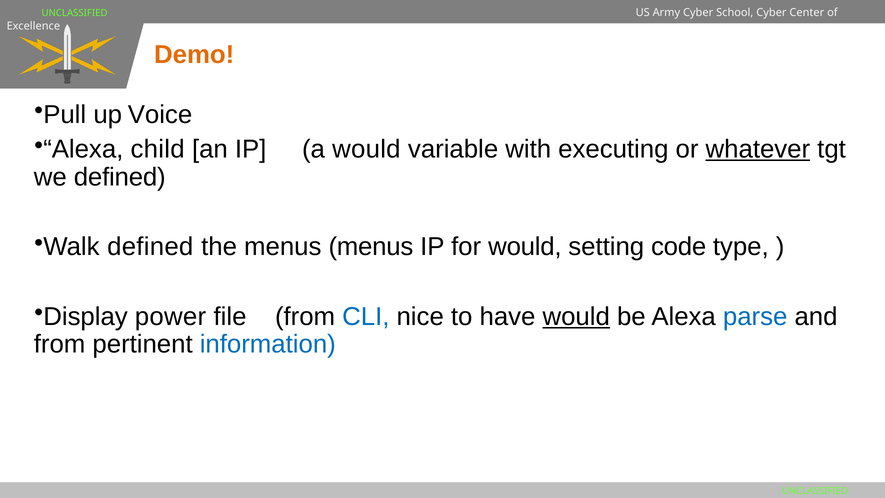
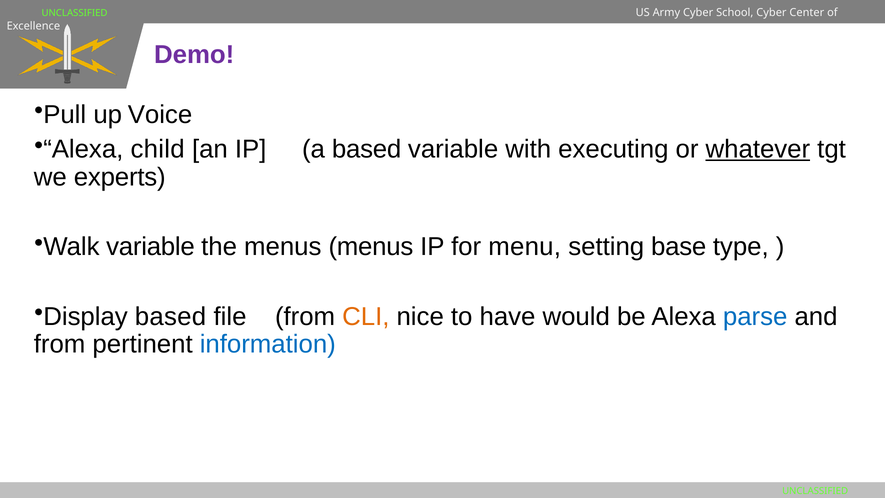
Demo colour: orange -> purple (194, 55)
a would: would -> based (367, 149)
we defined: defined -> experts (120, 177)
Walk defined: defined -> variable (151, 247)
for would: would -> menu (525, 247)
code: code -> base (679, 247)
Display power: power -> based (171, 316)
CLI colour: blue -> orange (366, 316)
would underline: present -> none (576, 316)
